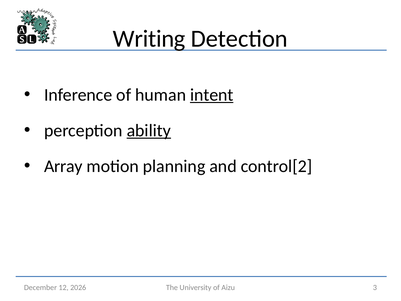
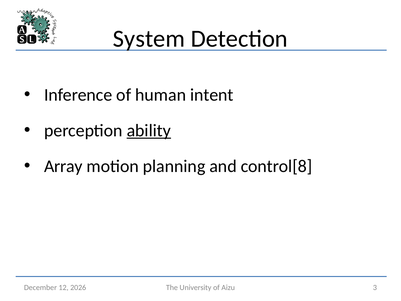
Writing: Writing -> System (149, 39)
intent underline: present -> none (212, 95)
control[2: control[2 -> control[8 (276, 166)
